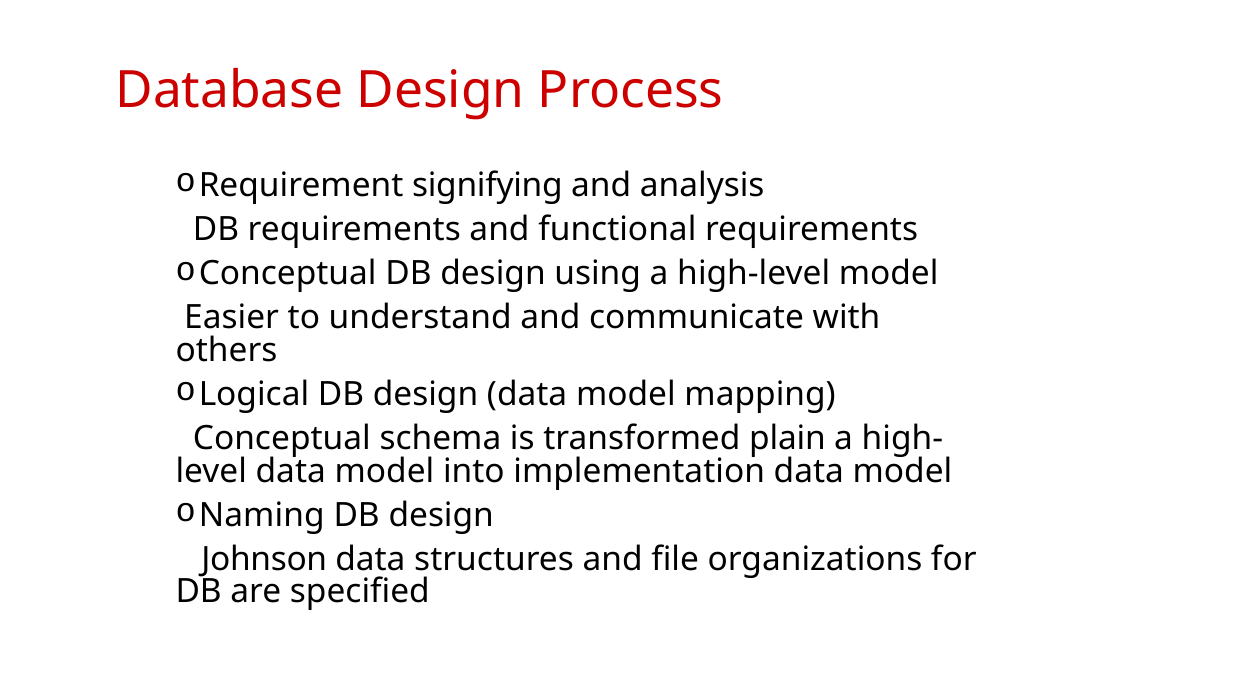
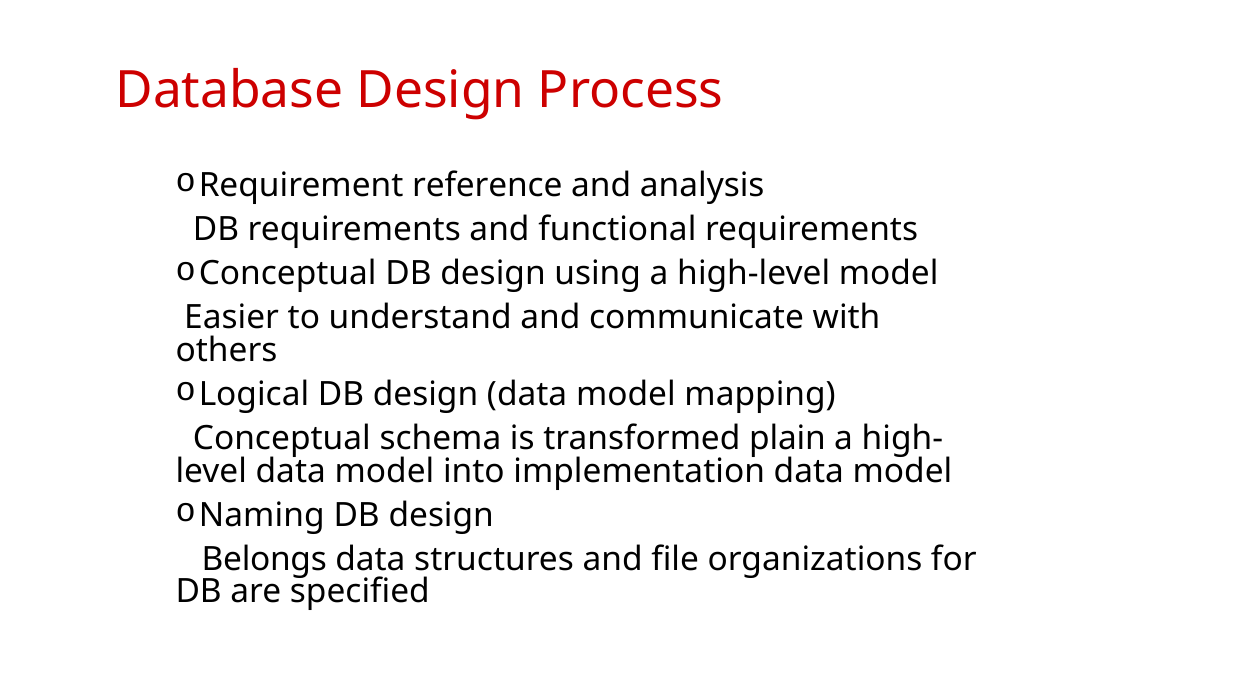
signifying: signifying -> reference (487, 186)
Johnson: Johnson -> Belongs (264, 559)
